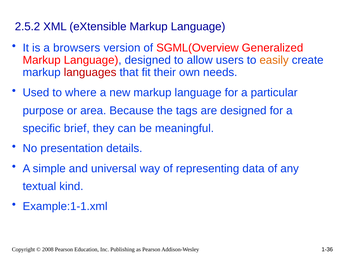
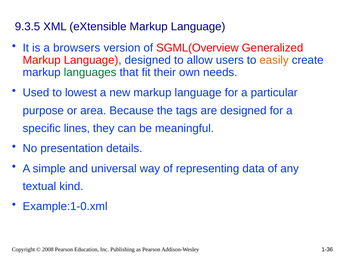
2.5.2: 2.5.2 -> 9.3.5 (27, 26)
languages colour: red -> green (90, 72)
where: where -> lowest (81, 93)
brief: brief -> lines (77, 128)
Example:1-1.xml: Example:1-1.xml -> Example:1-0.xml (65, 206)
